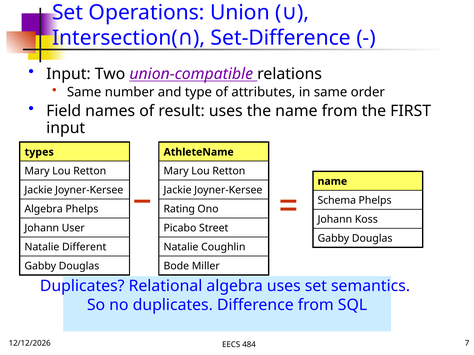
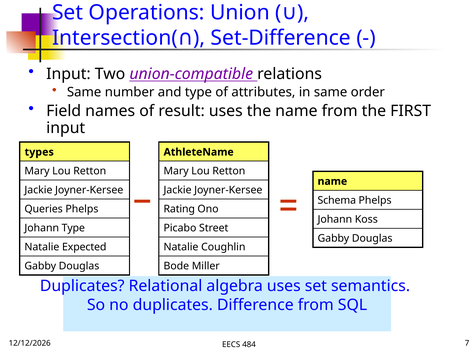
Algebra: Algebra -> Queries (44, 209)
Johann User: User -> Type (73, 228)
Different: Different -> Expected (84, 247)
